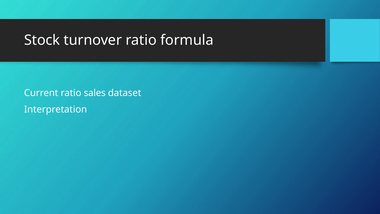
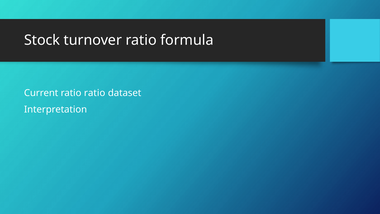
ratio sales: sales -> ratio (95, 93)
